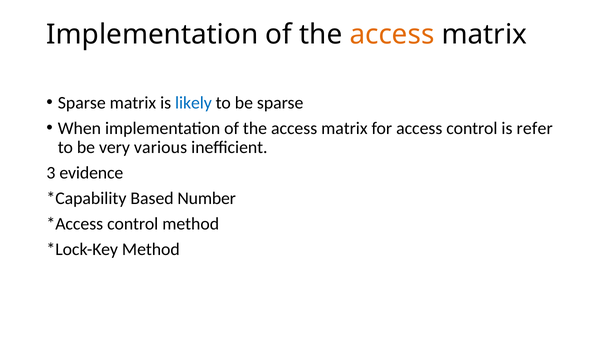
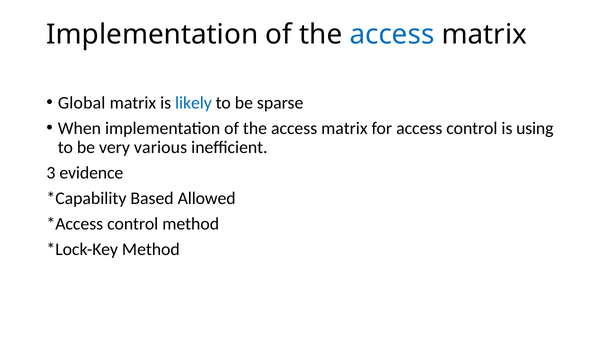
access colour: orange -> blue (392, 34)
Sparse: Sparse -> Global (82, 103)
refer: refer -> using (535, 128)
Number: Number -> Allowed (207, 199)
